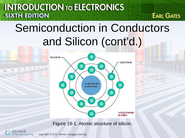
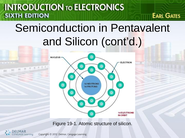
Conductors: Conductors -> Pentavalent (140, 28)
